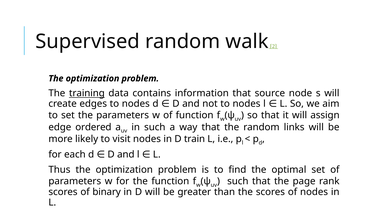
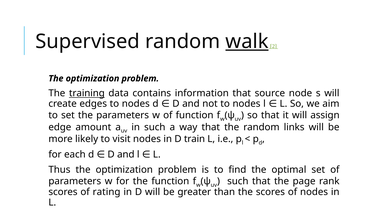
walk underline: none -> present (247, 42)
ordered: ordered -> amount (93, 128)
binary: binary -> rating (107, 193)
